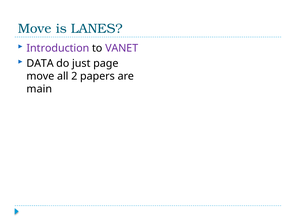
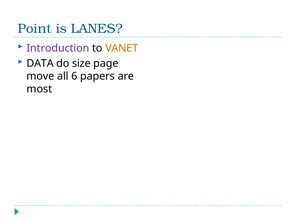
Move: Move -> Point (35, 29)
VANET colour: purple -> orange (122, 48)
just: just -> size (81, 63)
2: 2 -> 6 (74, 76)
main: main -> most (39, 89)
